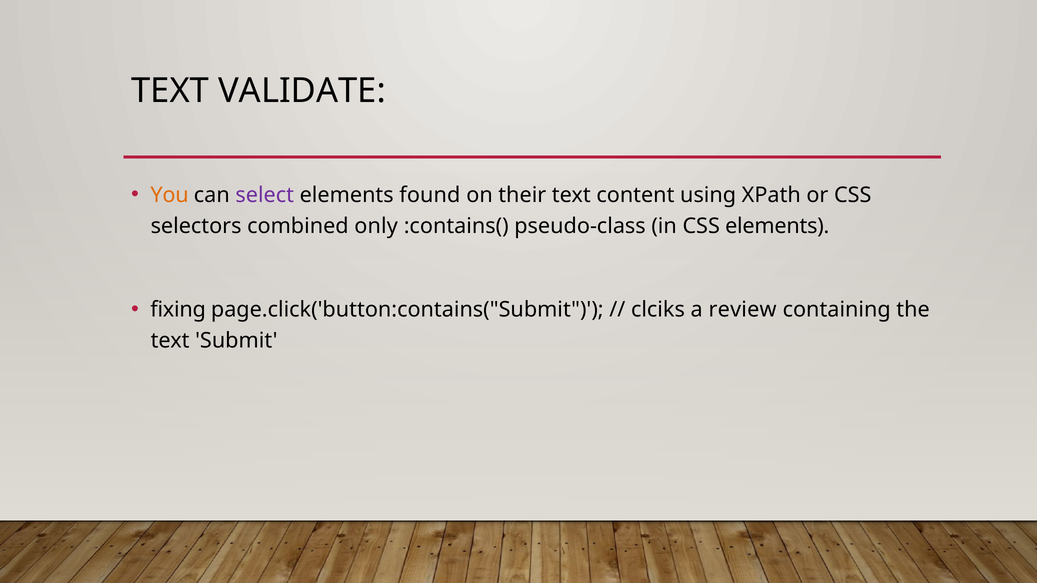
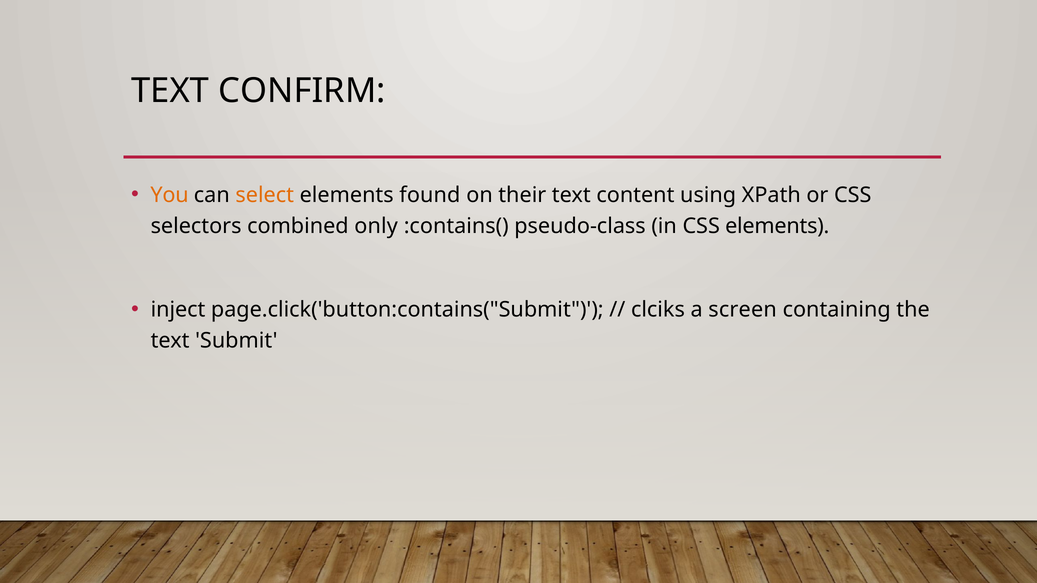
VALIDATE: VALIDATE -> CONFIRM (302, 91)
select colour: purple -> orange (265, 195)
fixing: fixing -> inject (178, 310)
review: review -> screen (743, 310)
